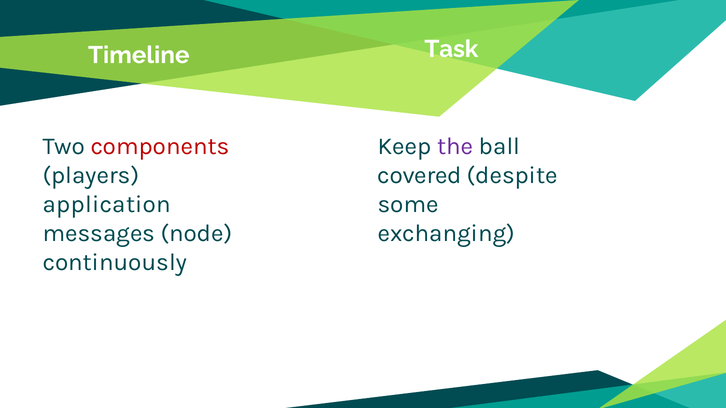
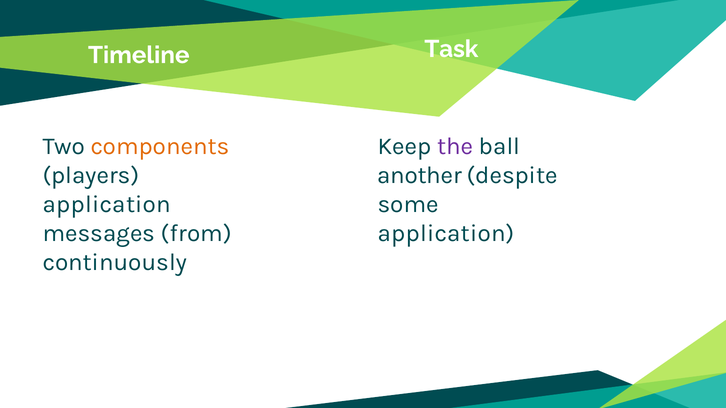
components colour: red -> orange (160, 146)
covered: covered -> another (419, 175)
node: node -> from (196, 233)
exchanging: exchanging -> application (446, 233)
